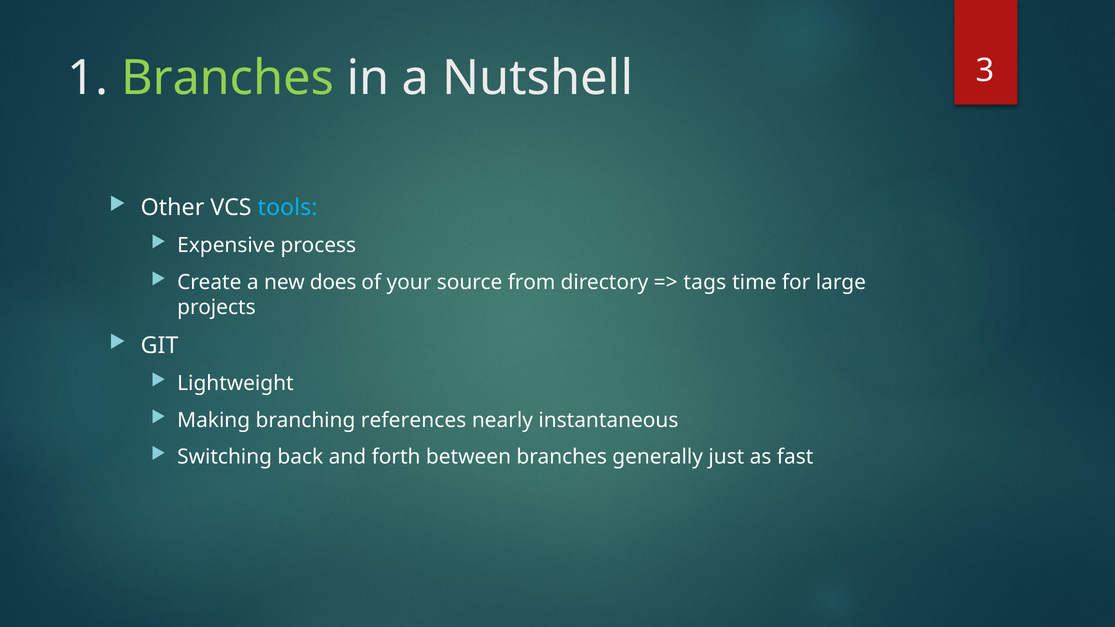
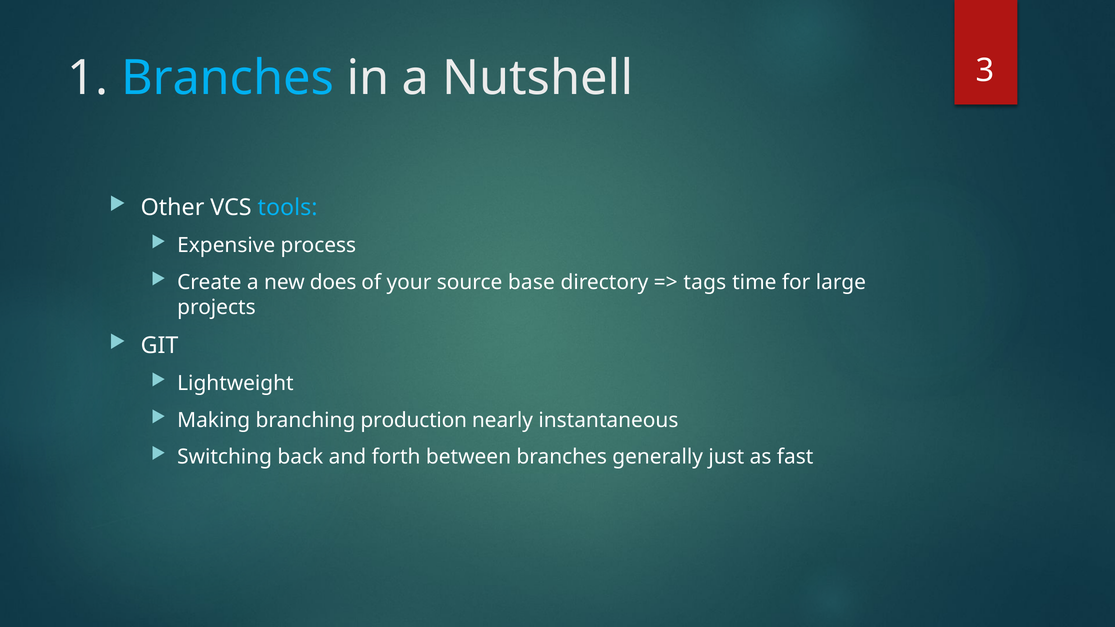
Branches colour: light green -> light blue (228, 78)
from: from -> base (531, 282)
references: references -> production (414, 420)
